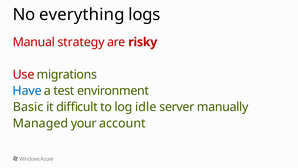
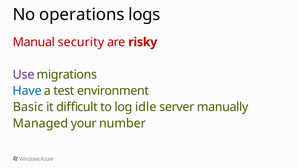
everything: everything -> operations (82, 15)
strategy: strategy -> security (81, 42)
Use colour: red -> purple (24, 74)
account: account -> number (122, 123)
